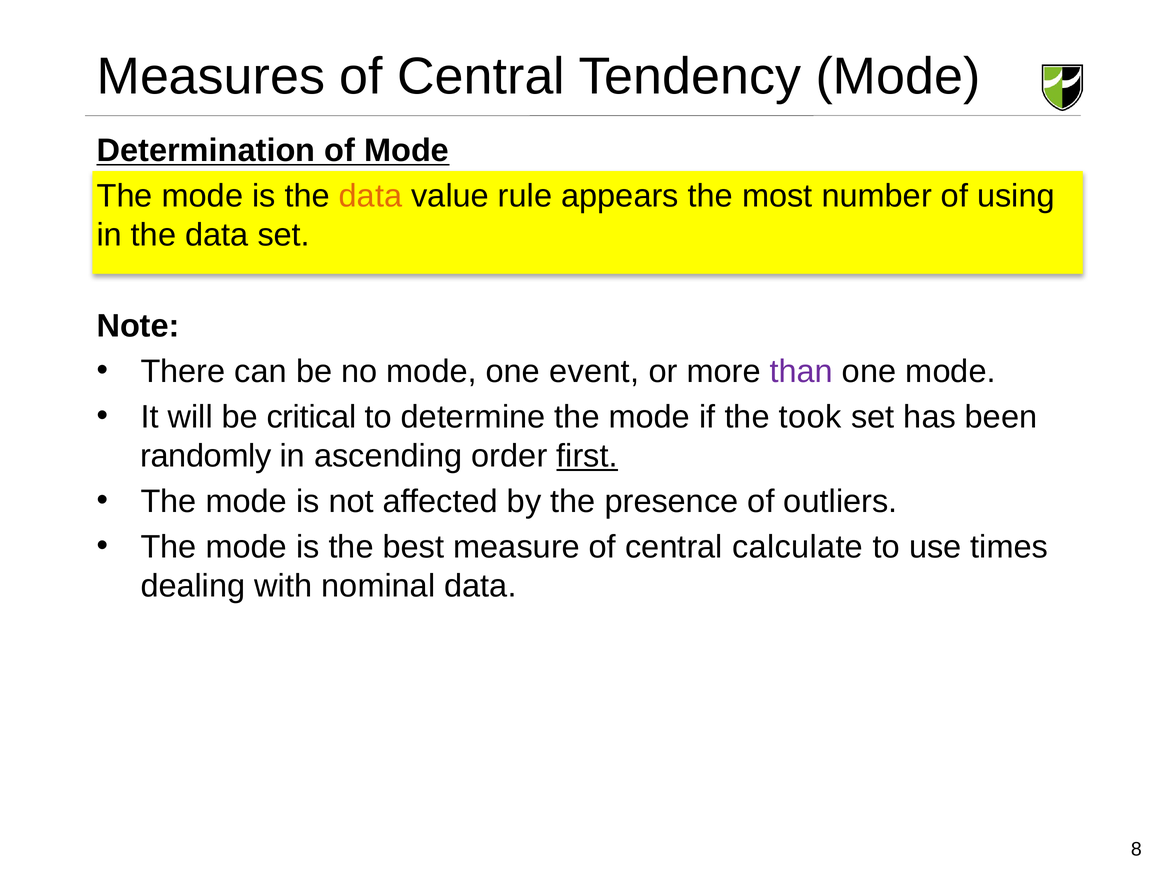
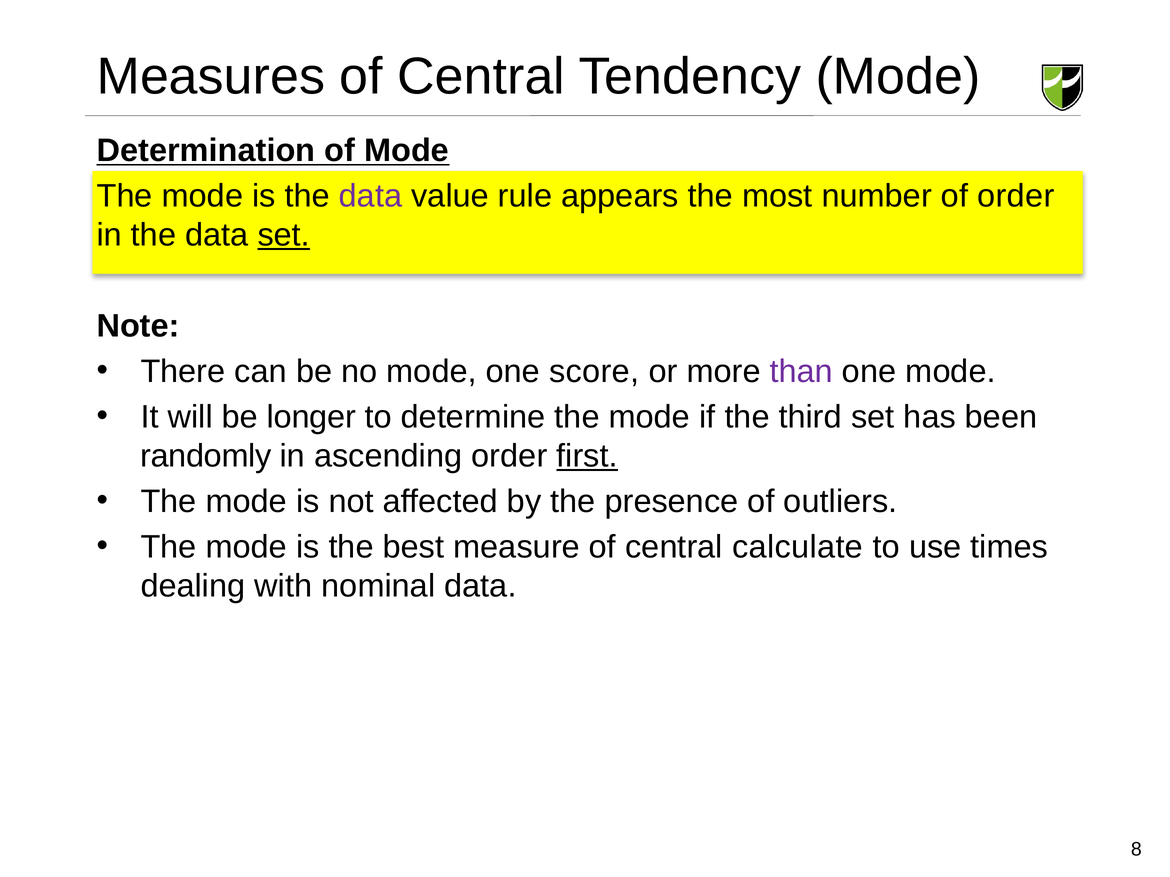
data colour: orange -> purple (370, 196)
of using: using -> order (1016, 196)
set underline: none -> present (284, 235)
event: event -> score (594, 372)
critical: critical -> longer (311, 417)
took: took -> third (810, 417)
